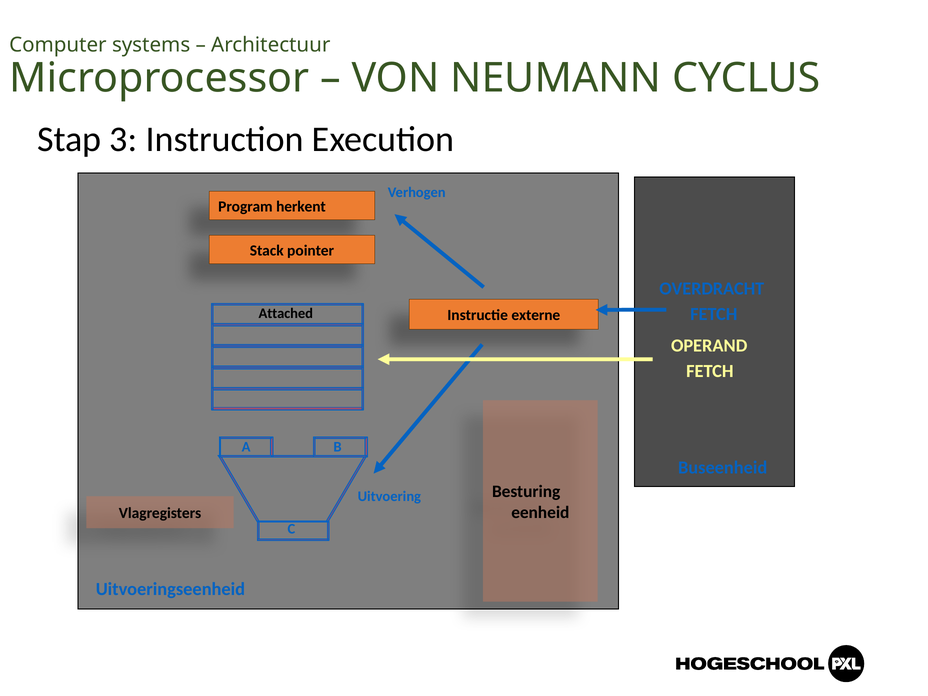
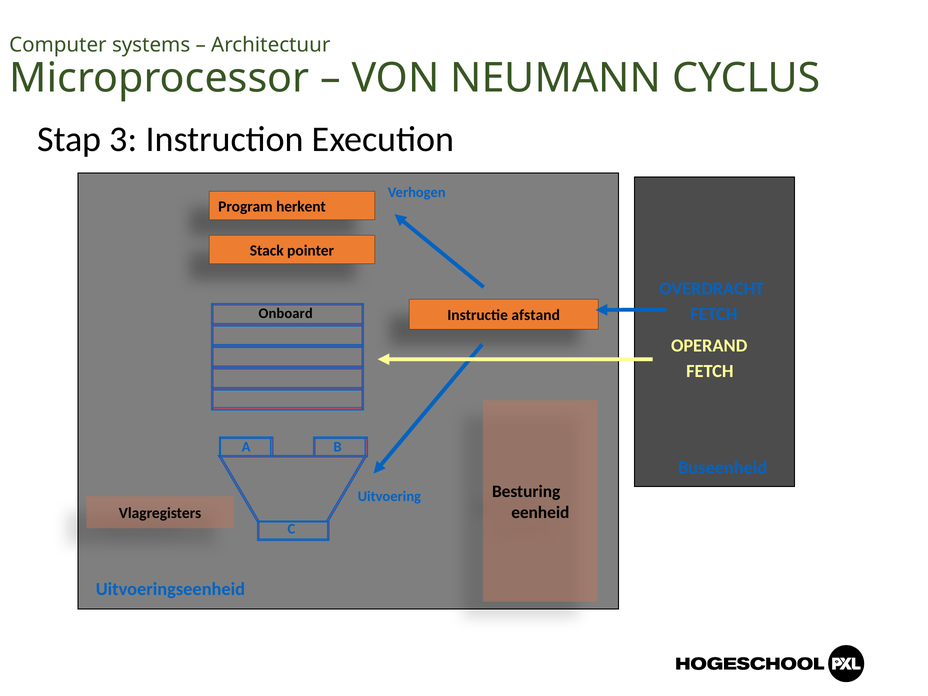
Attached: Attached -> Onboard (286, 313)
externe: externe -> afstand (536, 315)
